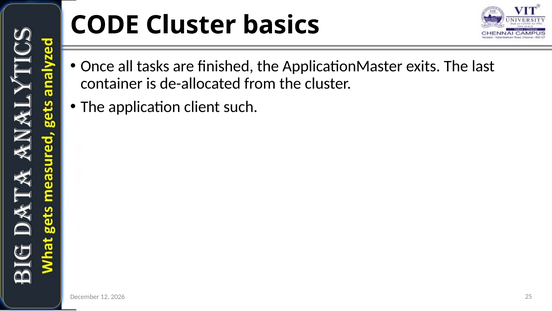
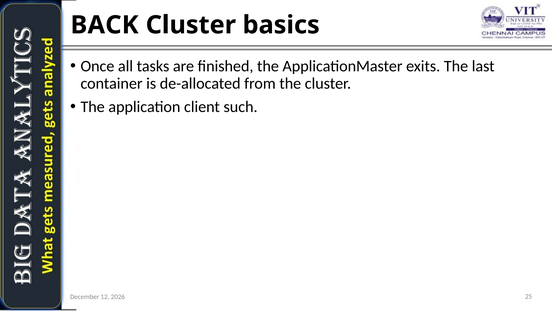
CODE: CODE -> BACK (105, 25)
